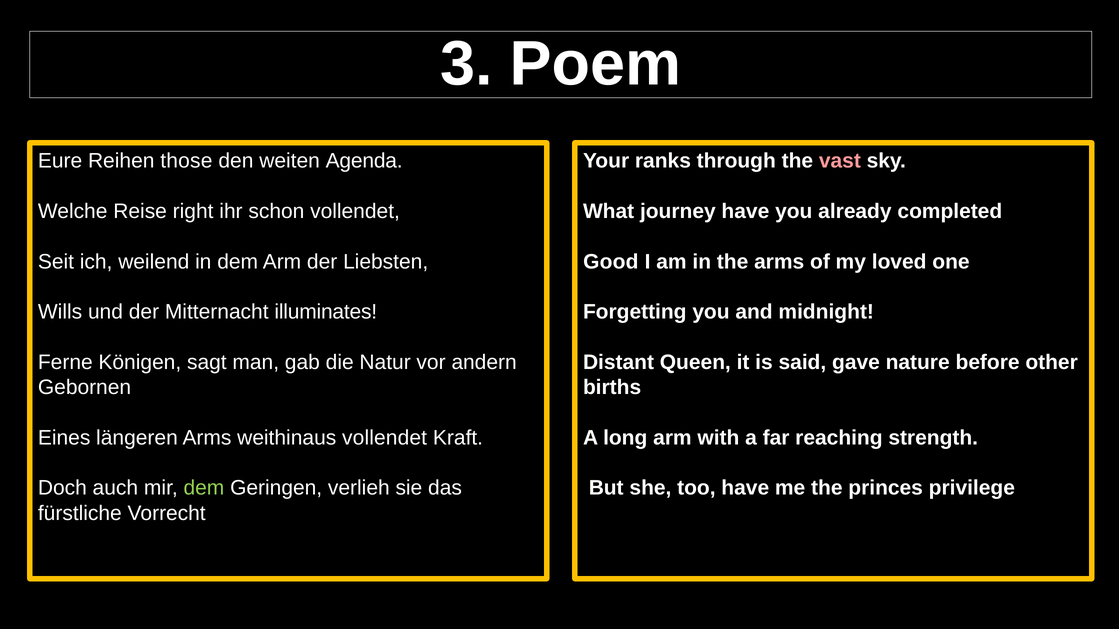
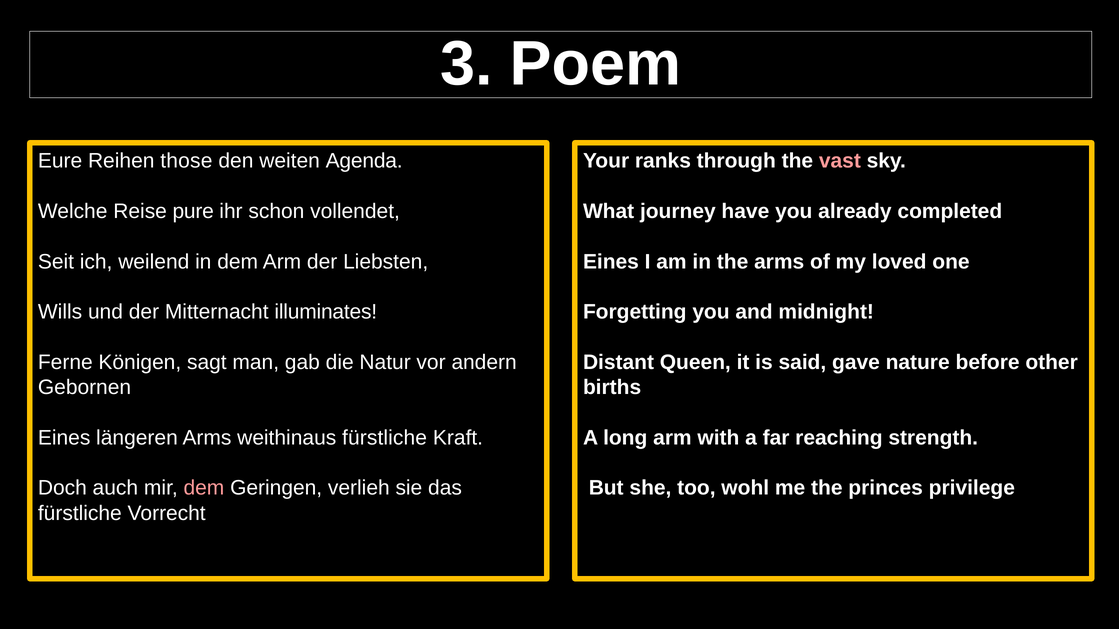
right: right -> pure (193, 211)
Good: Good -> Eines (611, 262)
weithinaus vollendet: vollendet -> fürstliche (385, 438)
dem colour: light green -> pink (204, 488)
too have: have -> wohl (745, 488)
